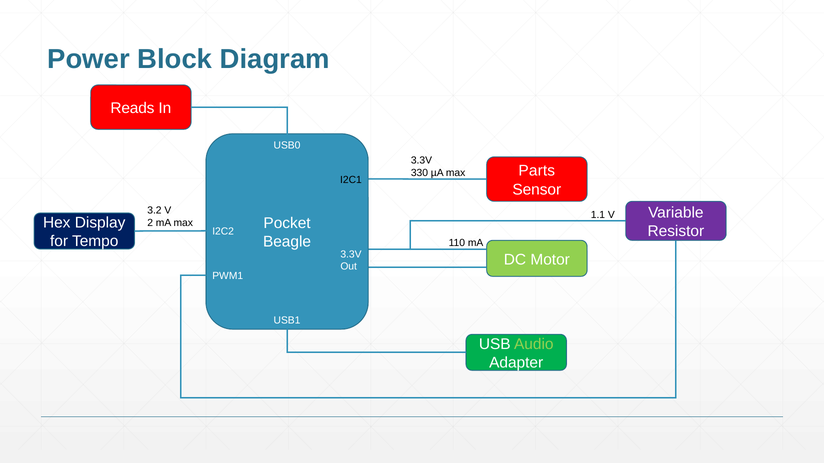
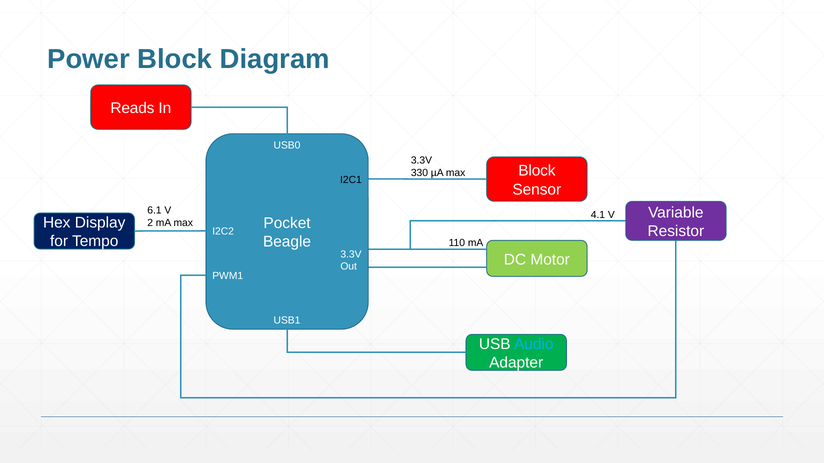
Parts: Parts -> Block (537, 171)
3.2: 3.2 -> 6.1 (154, 211)
1.1: 1.1 -> 4.1 (598, 215)
Audio colour: light green -> light blue (534, 345)
